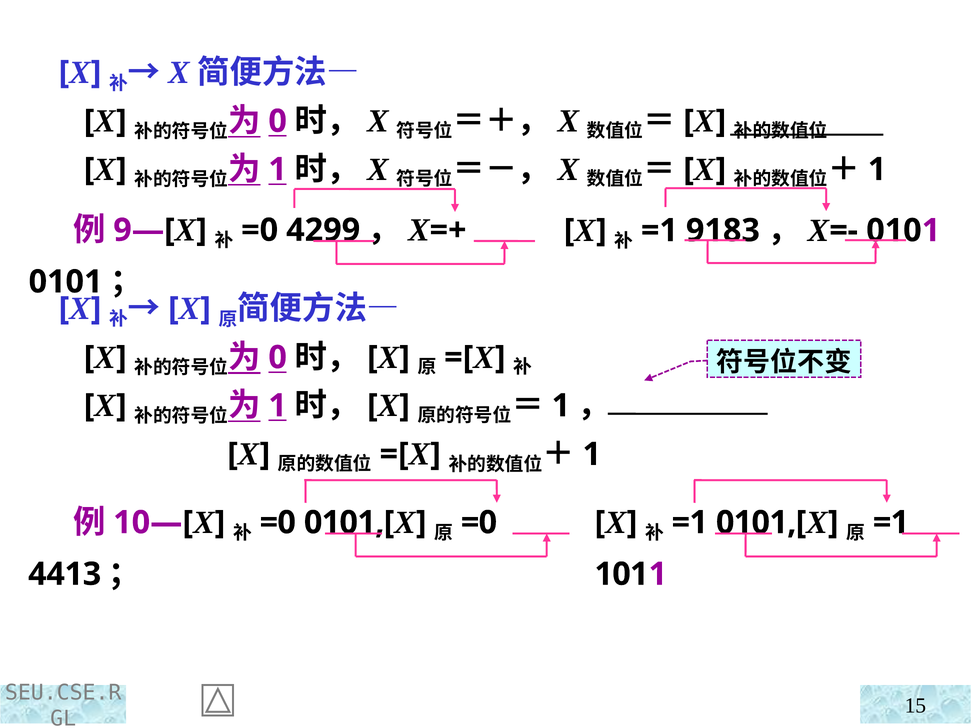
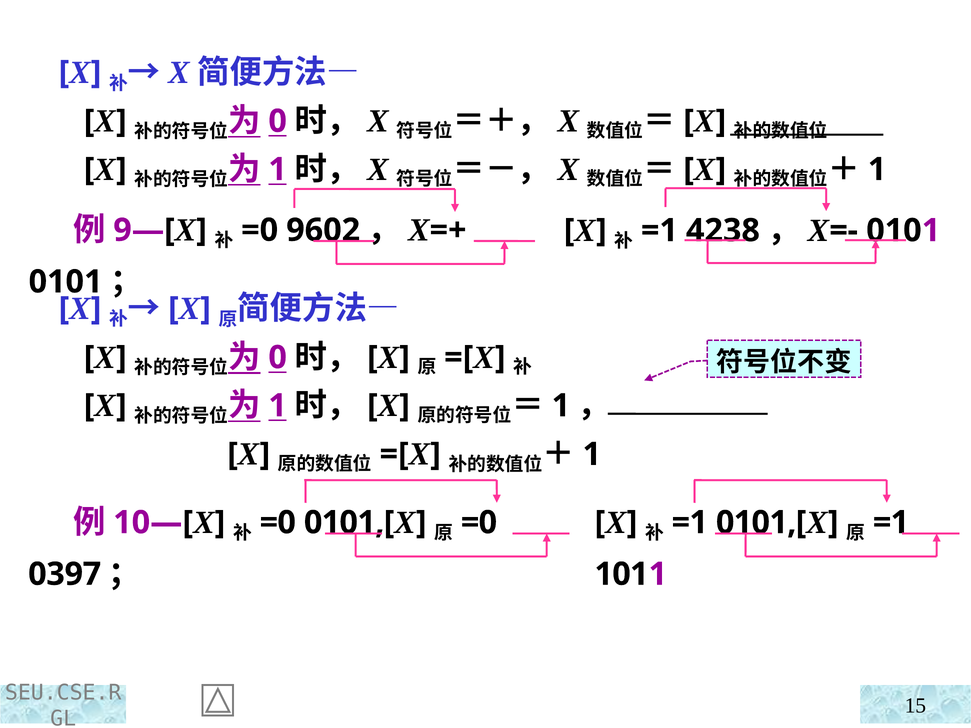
4299: 4299 -> 9602 (323, 230)
9183: 9183 -> 4238 (723, 231)
4413: 4413 -> 0397 (65, 574)
